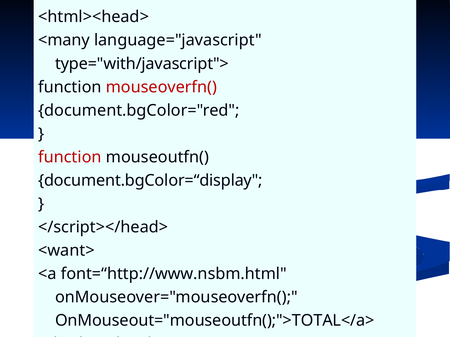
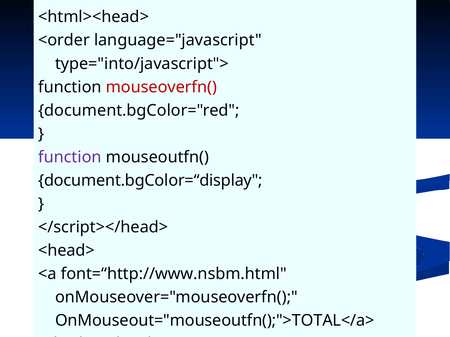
<many: <many -> <order (64, 40)
type="with/javascript">: type="with/javascript"> -> type="into/javascript"> (142, 64)
function colour: red -> purple (70, 157)
<want>: <want> -> <head> (67, 251)
